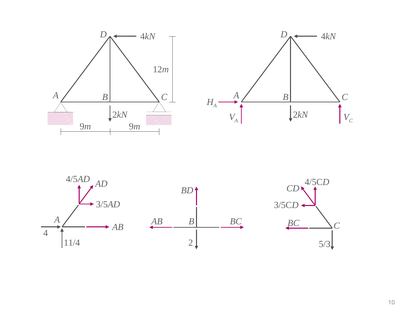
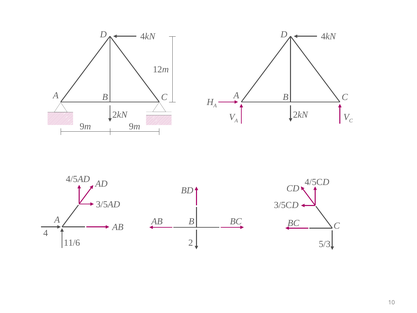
11/4: 11/4 -> 11/6 (72, 243)
